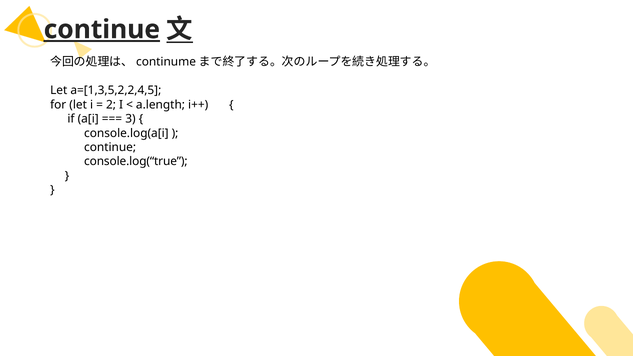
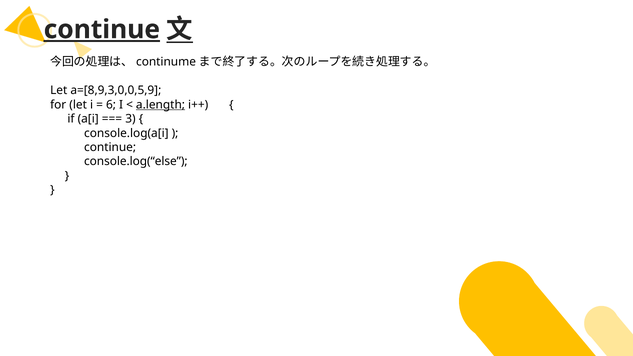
a=[1,3,5,2,2,4,5: a=[1,3,5,2,2,4,5 -> a=[8,9,3,0,0,5,9 (116, 90)
2: 2 -> 6 (111, 105)
a.length underline: none -> present (161, 105)
console.log(“true: console.log(“true -> console.log(“else (136, 162)
